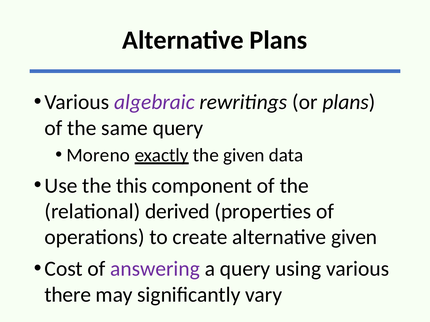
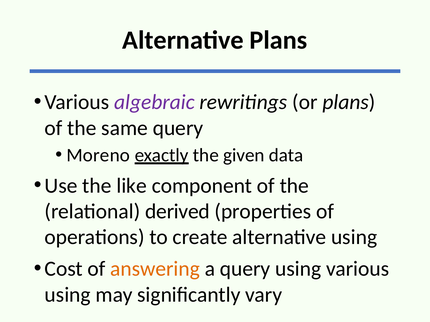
this: this -> like (132, 186)
alternative given: given -> using (354, 238)
answering colour: purple -> orange (155, 269)
there: there -> using (68, 295)
